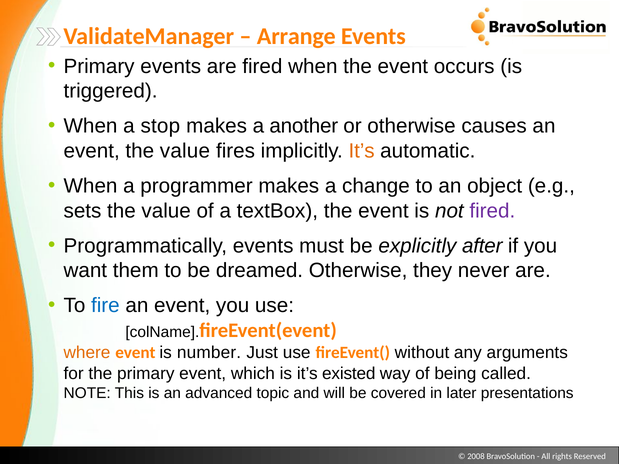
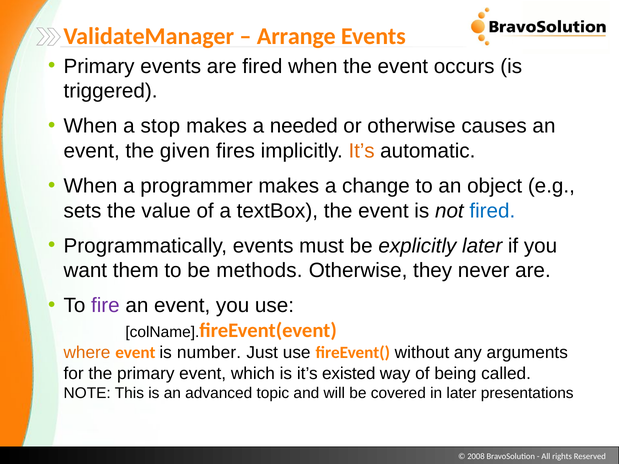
another: another -> needed (304, 126)
event the value: value -> given (185, 151)
fired colour: purple -> blue (492, 211)
explicitly after: after -> later (482, 246)
dreamed: dreamed -> methods (259, 271)
fire colour: blue -> purple (105, 306)
